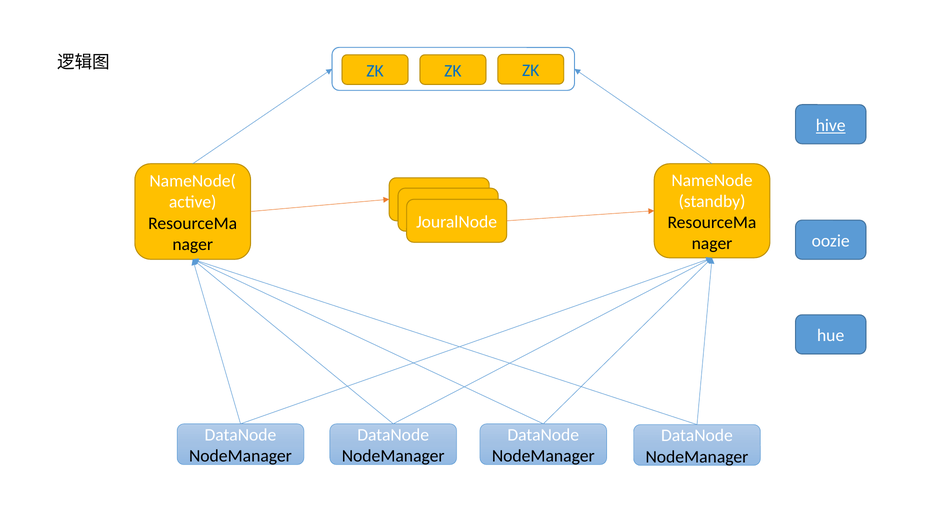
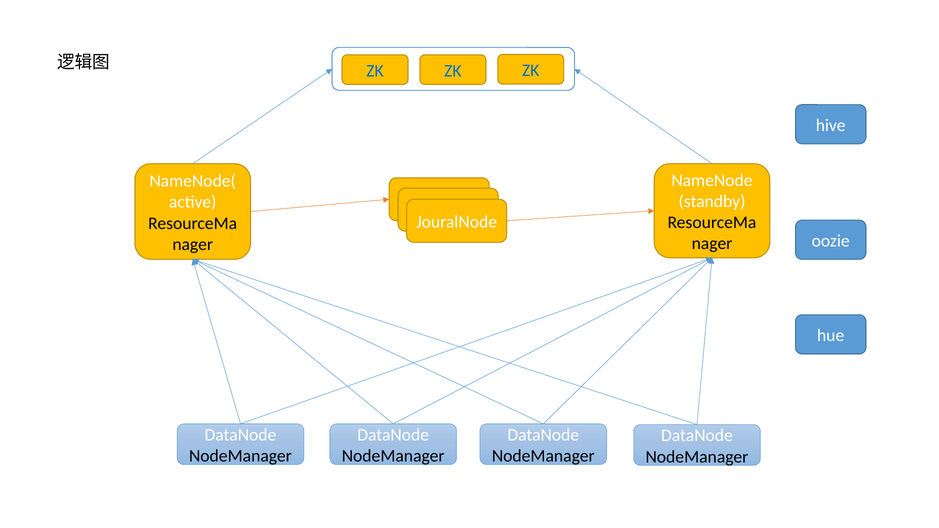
hive underline: present -> none (831, 125)
